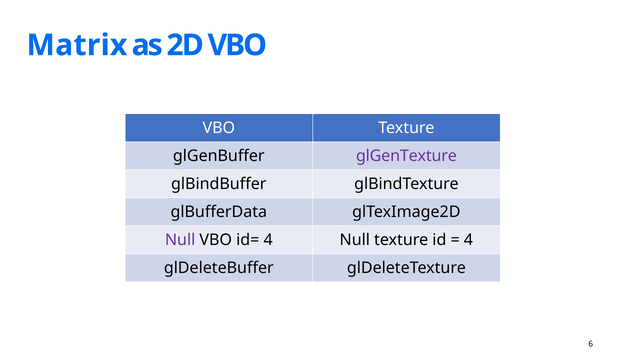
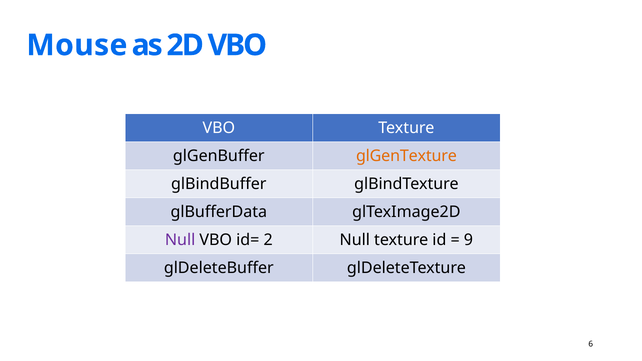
Matrix: Matrix -> Mouse (77, 45)
glGenTexture colour: purple -> orange (406, 156)
id= 4: 4 -> 2 (268, 240)
4: 4 -> 9 (468, 240)
